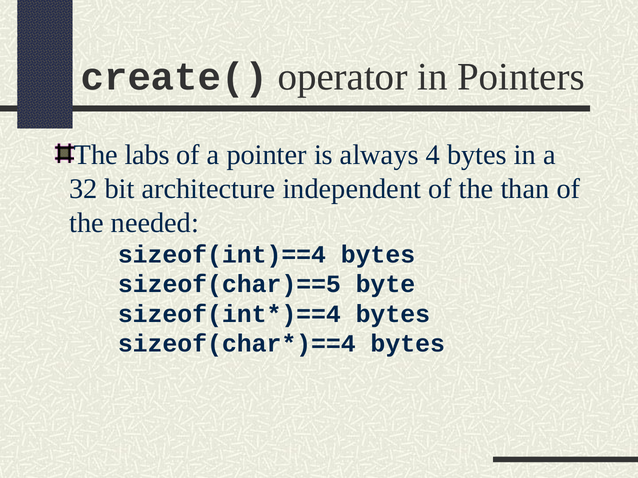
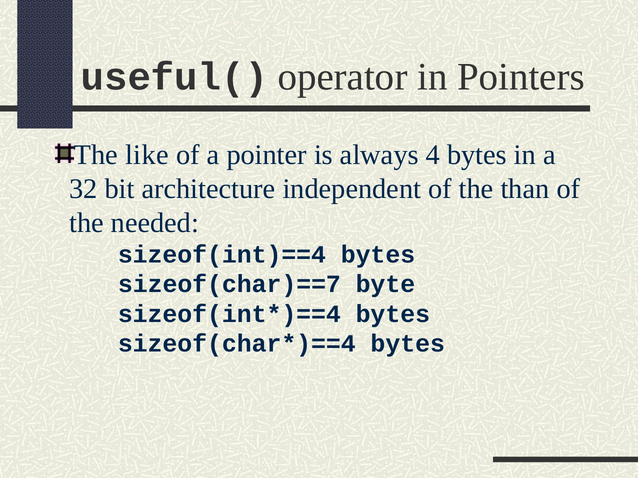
create(: create( -> useful( (174, 77)
labs: labs -> like (147, 155)
sizeof(char)==5: sizeof(char)==5 -> sizeof(char)==7 (229, 285)
